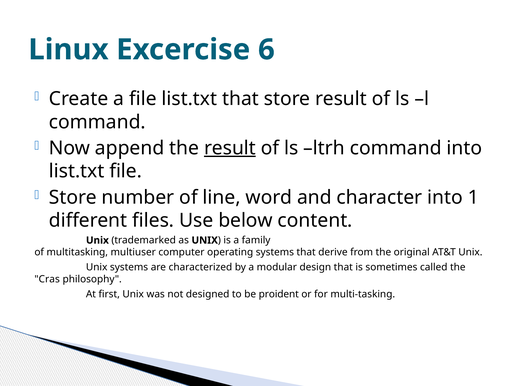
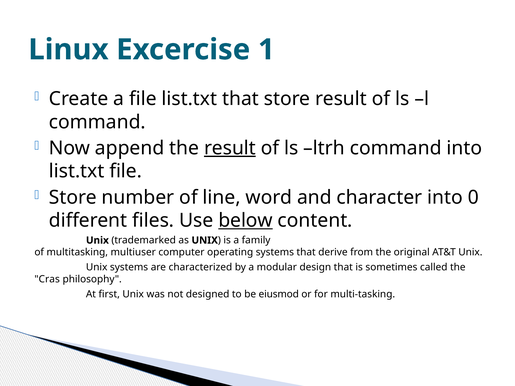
6: 6 -> 1 (266, 50)
1: 1 -> 0 (473, 197)
below underline: none -> present (246, 221)
proident: proident -> eiusmod (279, 294)
